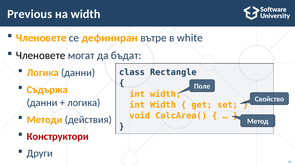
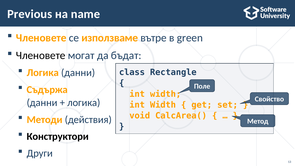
на width: width -> name (85, 14)
дефиниран: дефиниран -> използваме (110, 38)
white: white -> green (190, 38)
Конструктори colour: red -> black (58, 136)
